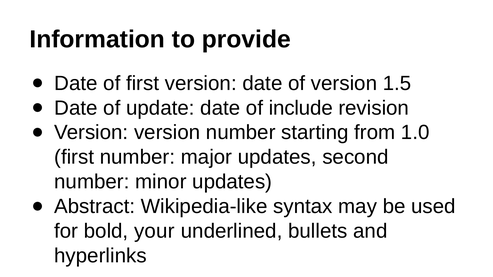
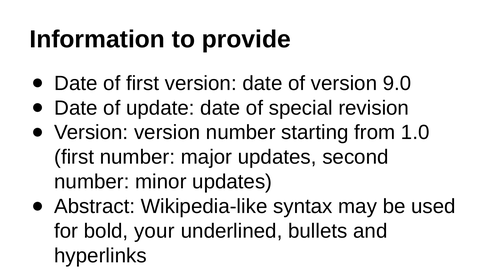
1.5: 1.5 -> 9.0 (397, 83)
include: include -> special (301, 108)
